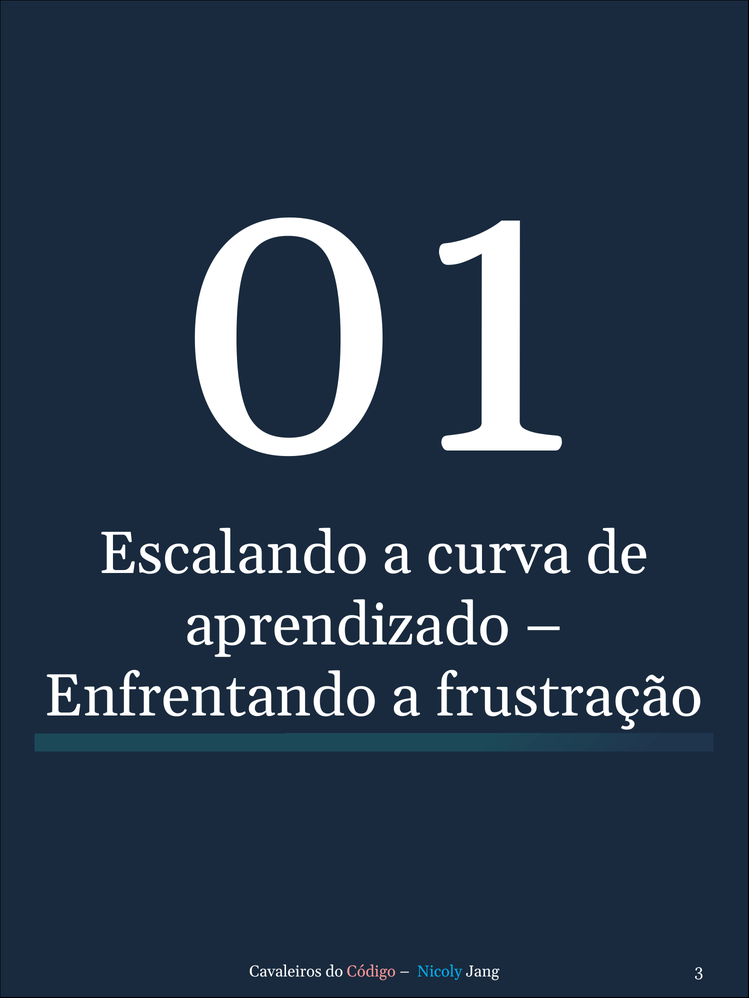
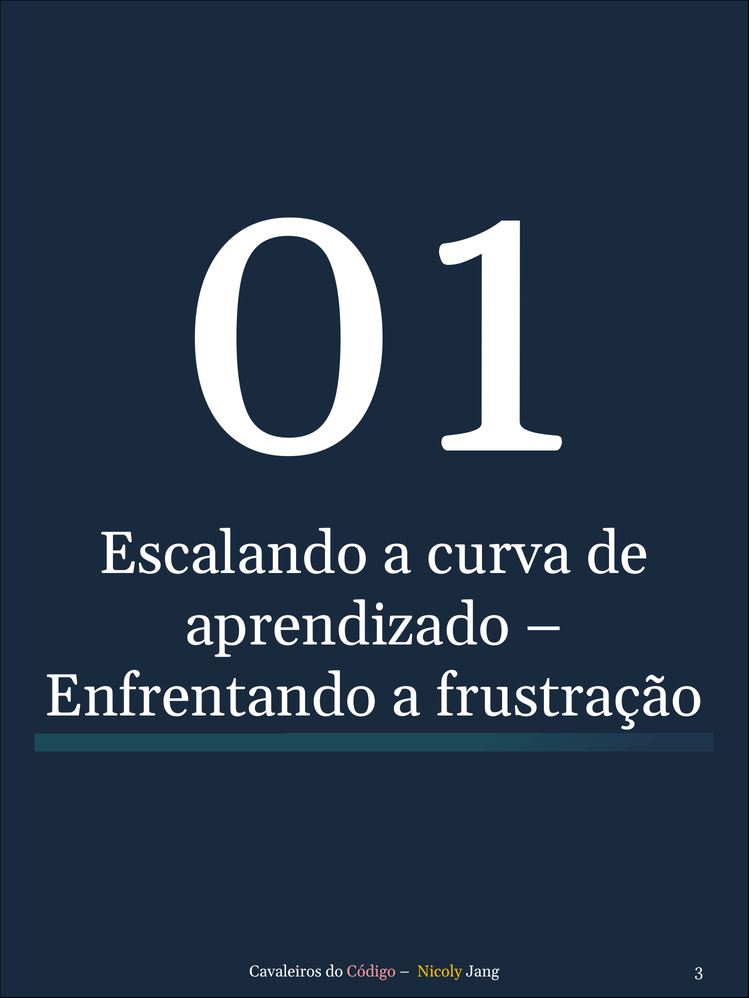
Nicoly colour: light blue -> yellow (440, 972)
